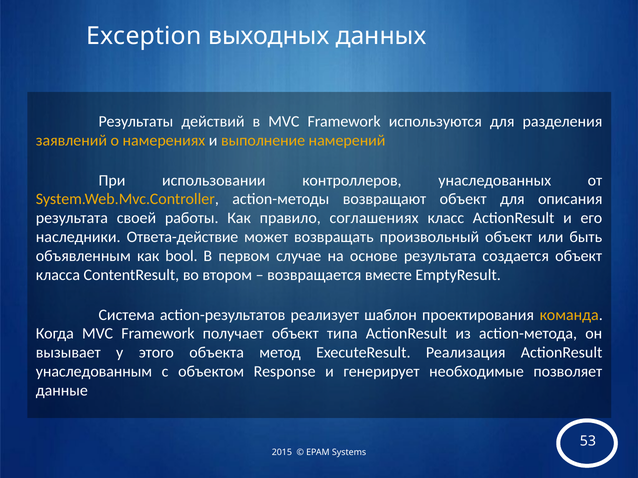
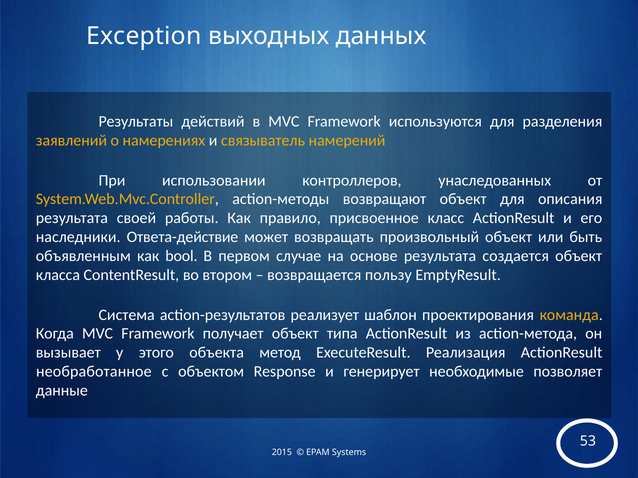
выполнение: выполнение -> связыватель (263, 140)
соглашениях: соглашениях -> присвоенное (374, 218)
вместе: вместе -> пользу (388, 275)
унаследованным: унаследованным -> необработанное (94, 372)
